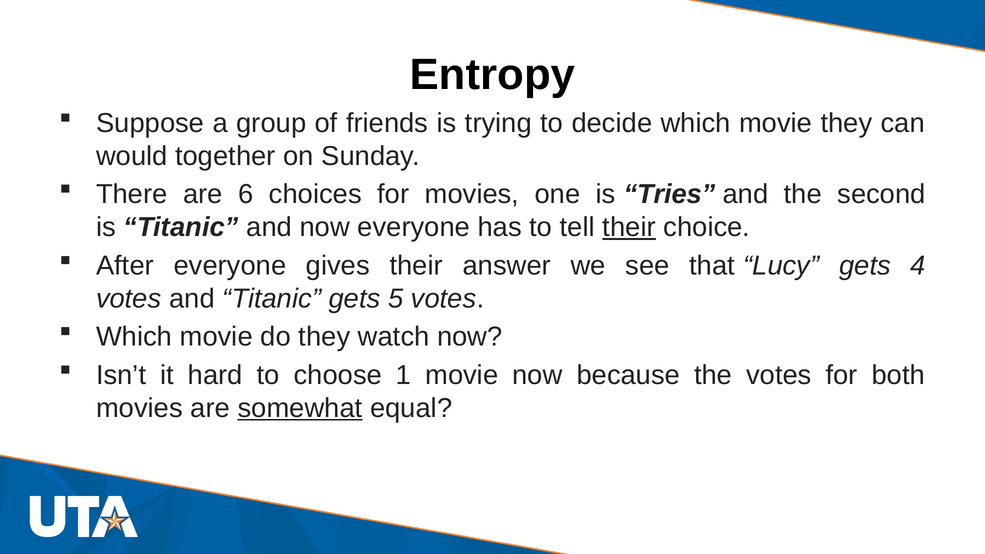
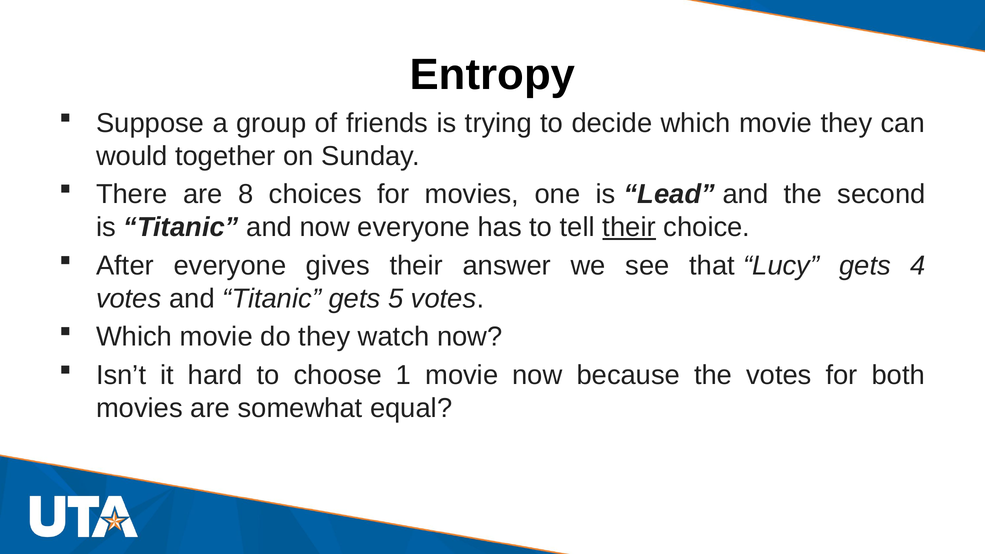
6: 6 -> 8 (246, 194)
Tries: Tries -> Lead (669, 194)
somewhat underline: present -> none (300, 408)
